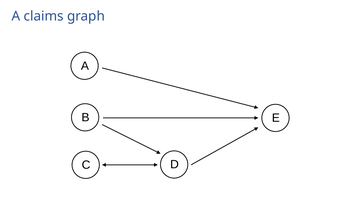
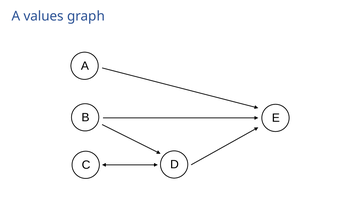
claims: claims -> values (44, 16)
